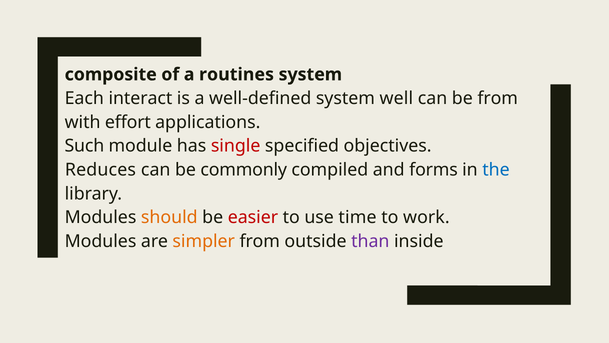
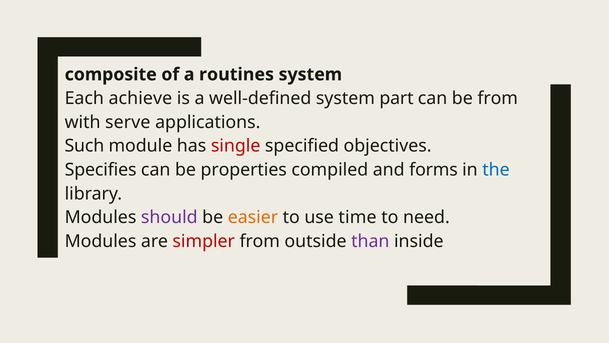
interact: interact -> achieve (140, 98)
well: well -> part (396, 98)
effort: effort -> serve (128, 122)
Reduces: Reduces -> Specifies (101, 170)
commonly: commonly -> properties (244, 170)
should colour: orange -> purple (169, 217)
easier colour: red -> orange (253, 217)
work: work -> need (426, 217)
simpler colour: orange -> red (204, 241)
